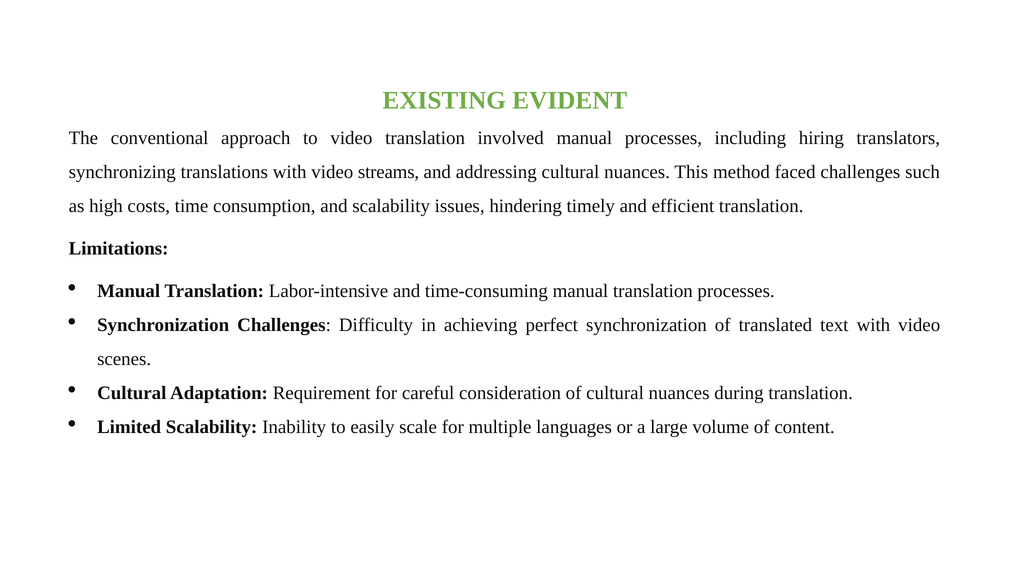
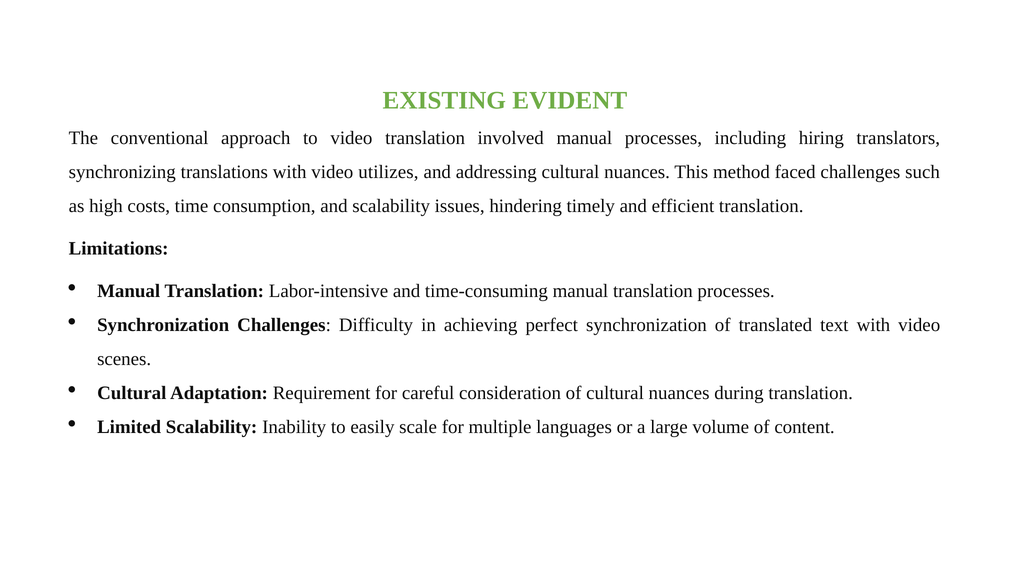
streams: streams -> utilizes (388, 172)
